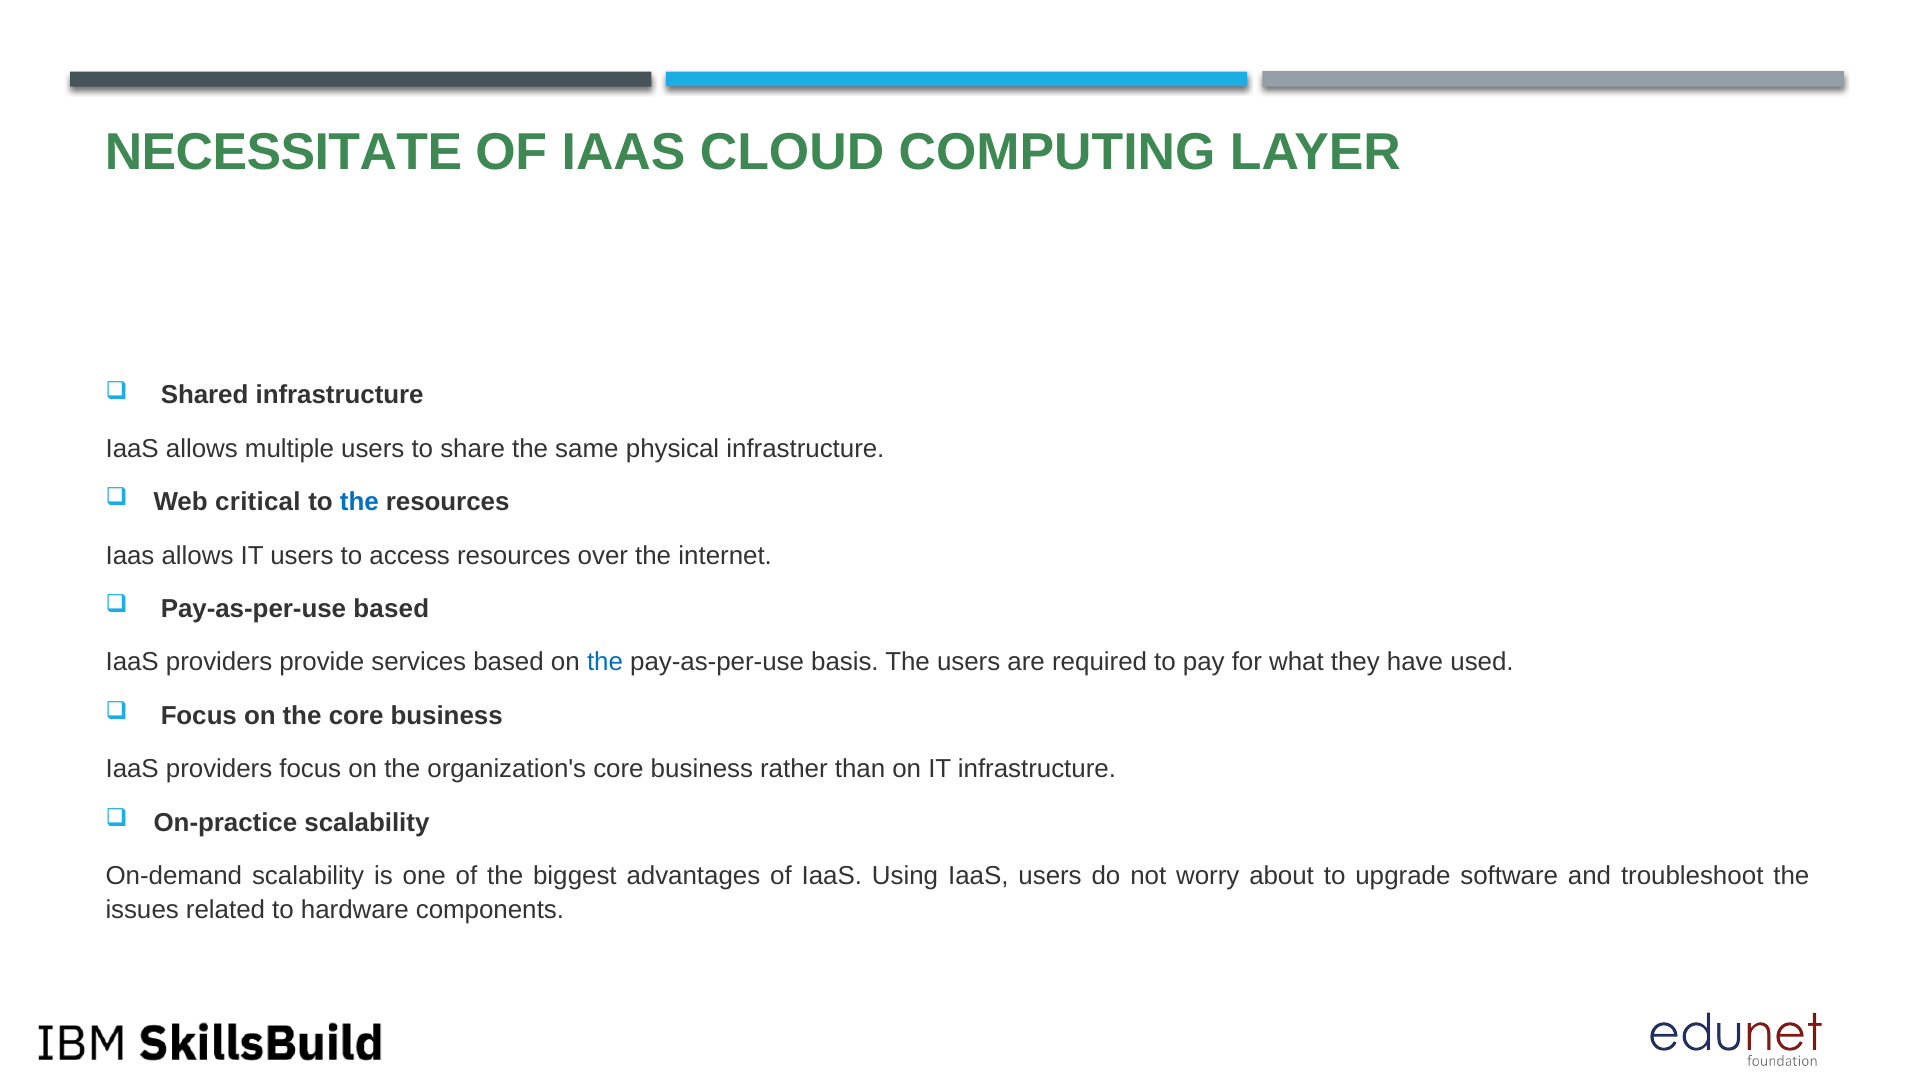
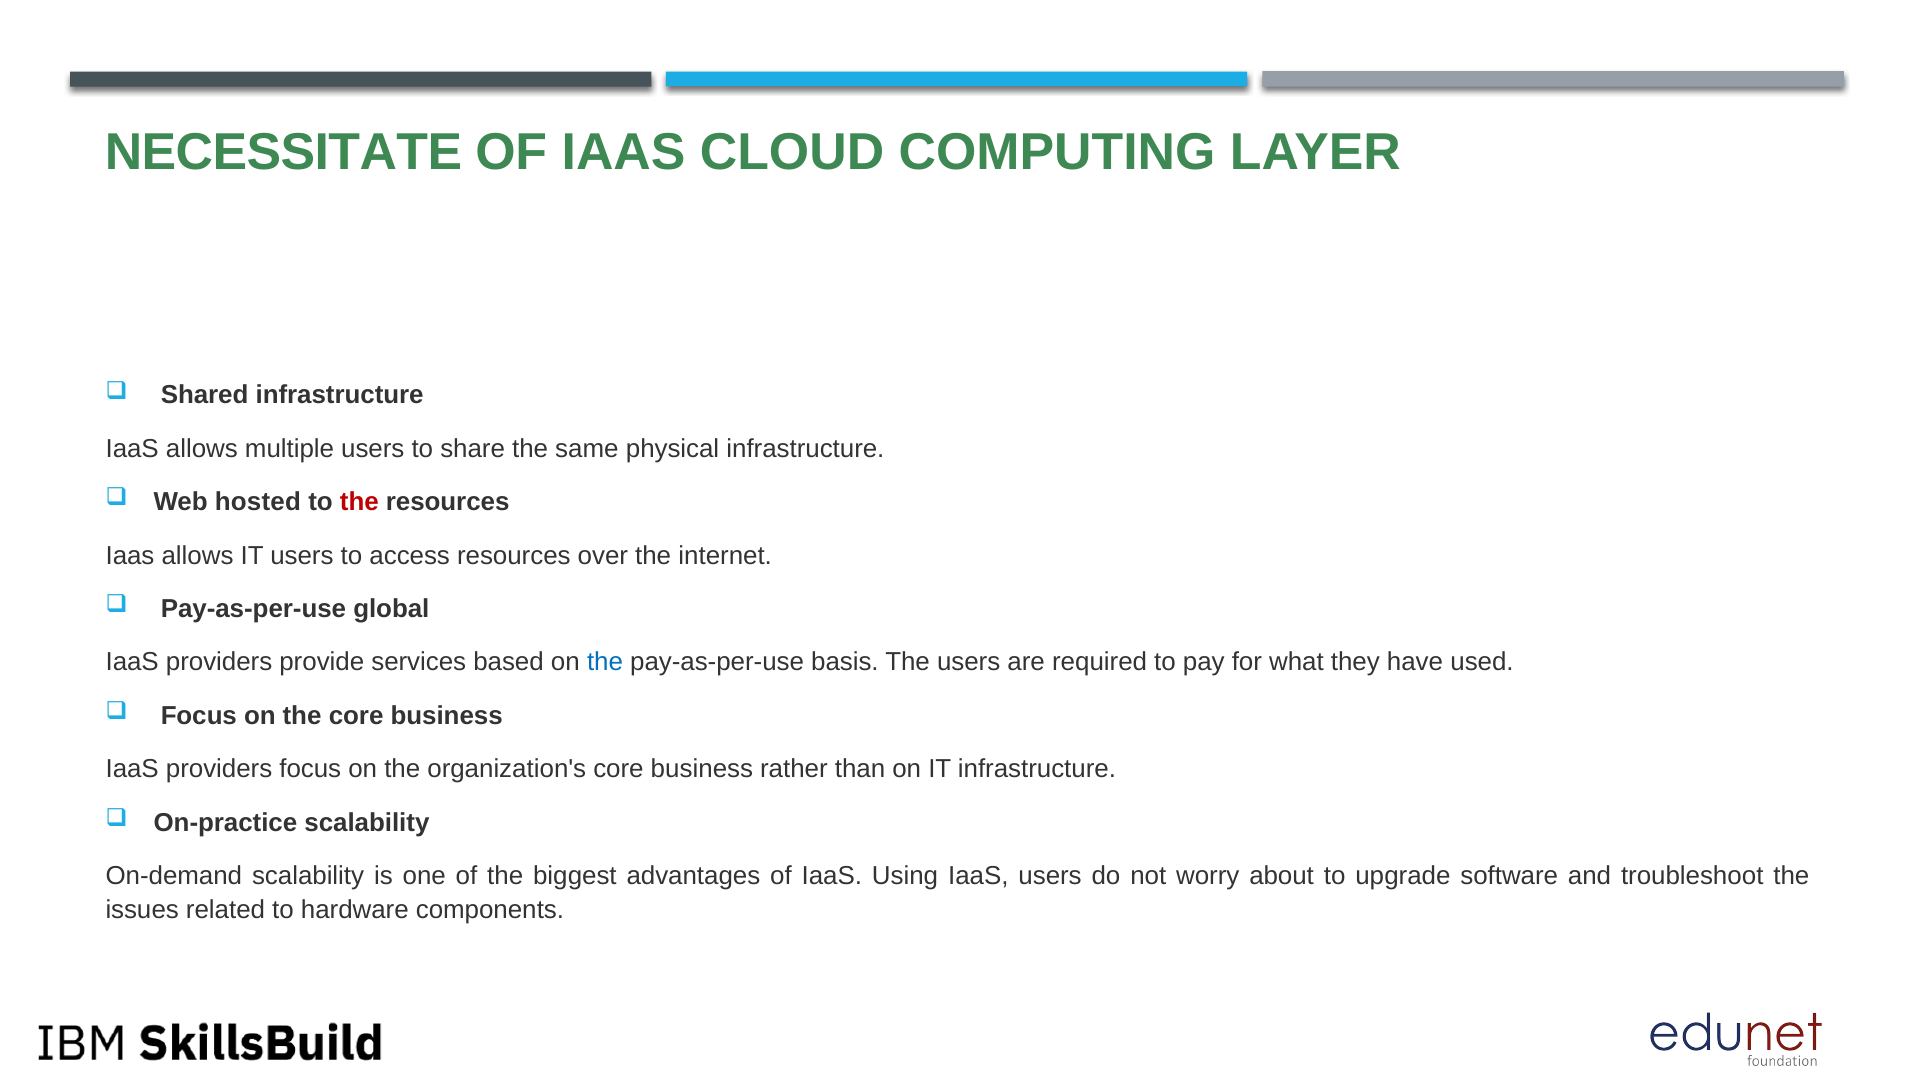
critical: critical -> hosted (258, 502)
the colour: blue -> red (359, 502)
Pay-as-per-use based: based -> global (391, 609)
